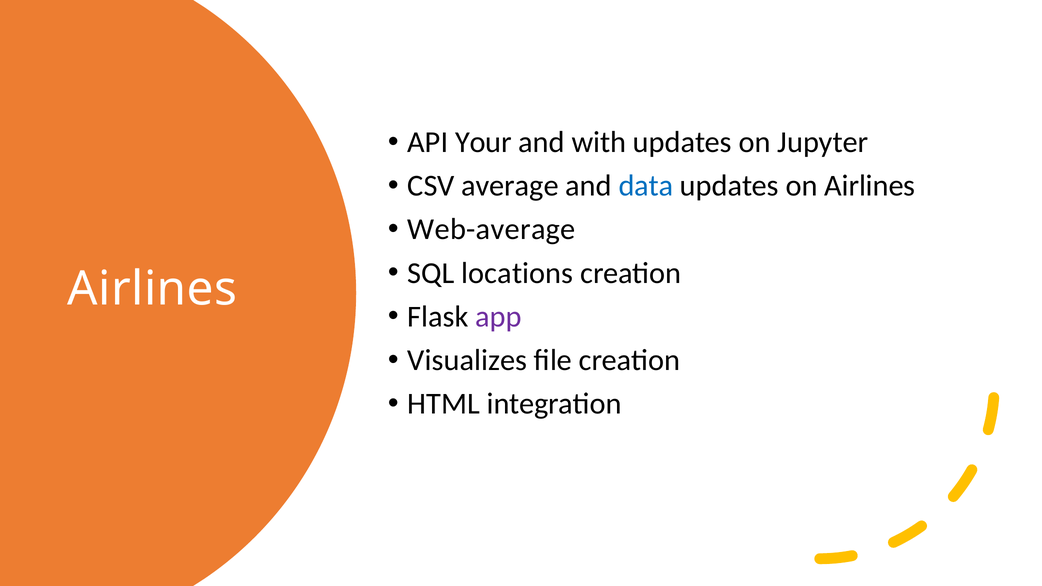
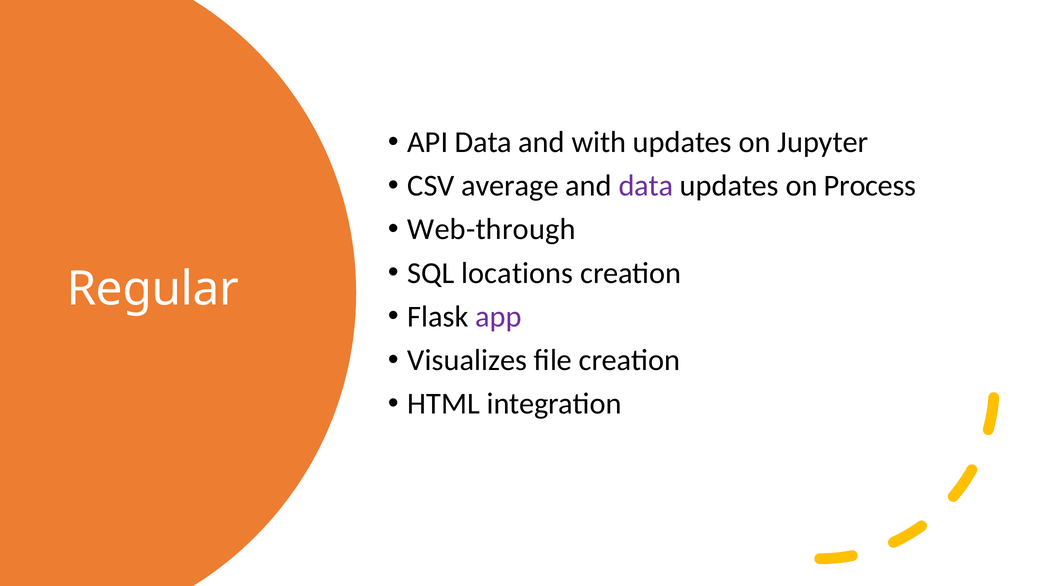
API Your: Your -> Data (483, 142)
data colour: blue -> purple (646, 186)
on Airlines: Airlines -> Process (870, 186)
Web-average: Web-average -> Web-through (492, 229)
Airlines: Airlines -> Regular (153, 289)
